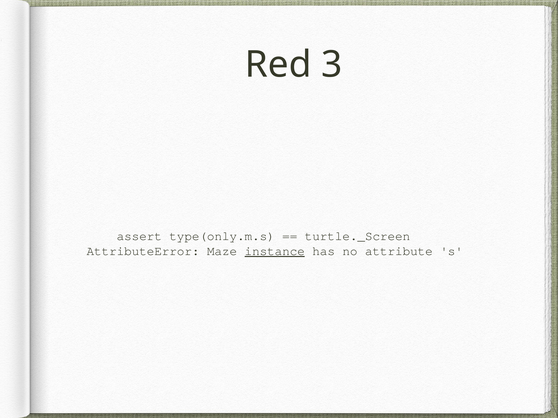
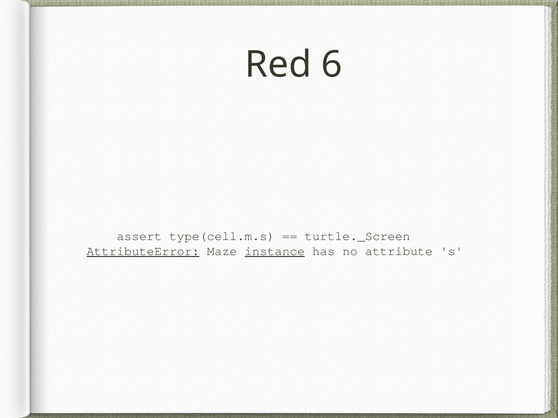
3: 3 -> 6 (332, 65)
type(only.m.s: type(only.m.s -> type(cell.m.s (222, 236)
AttributeError underline: none -> present (143, 251)
